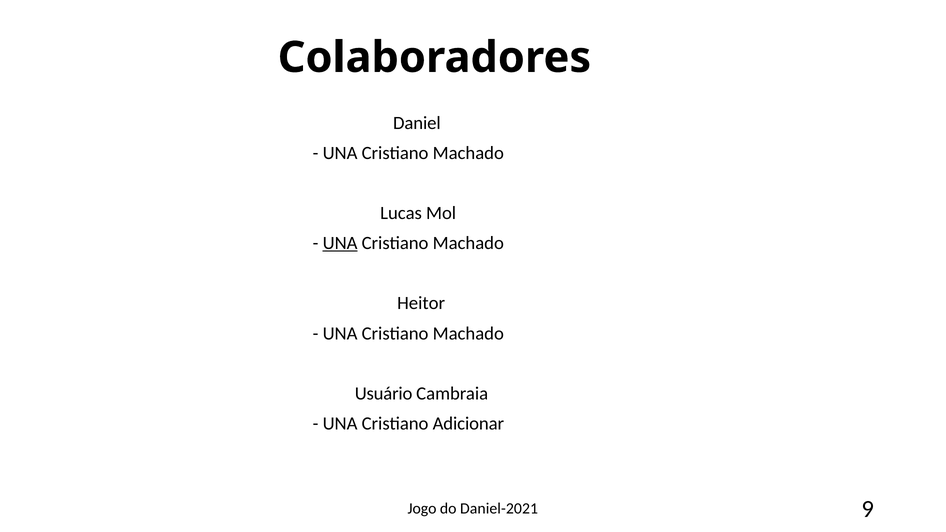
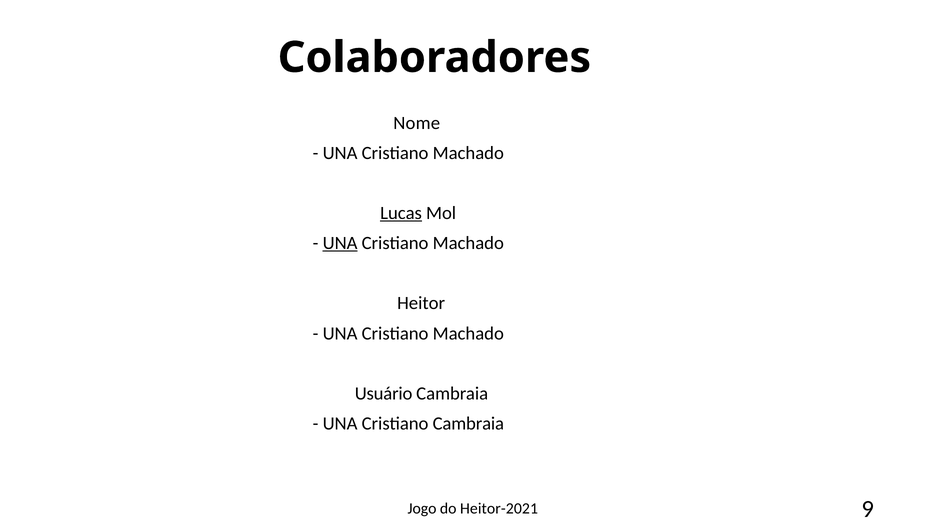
Daniel: Daniel -> Nome (417, 123)
Lucas underline: none -> present (401, 213)
Cristiano Adicionar: Adicionar -> Cambraia (468, 424)
Daniel-2021: Daniel-2021 -> Heitor-2021 (499, 508)
